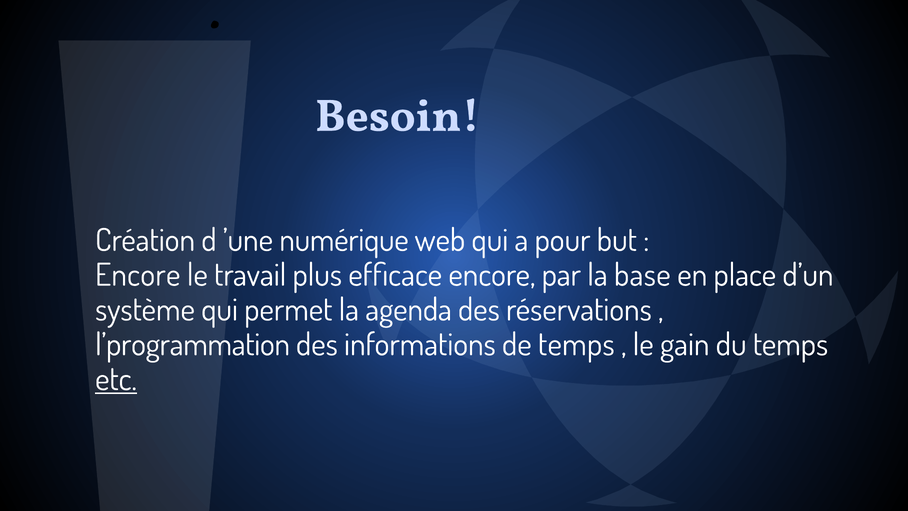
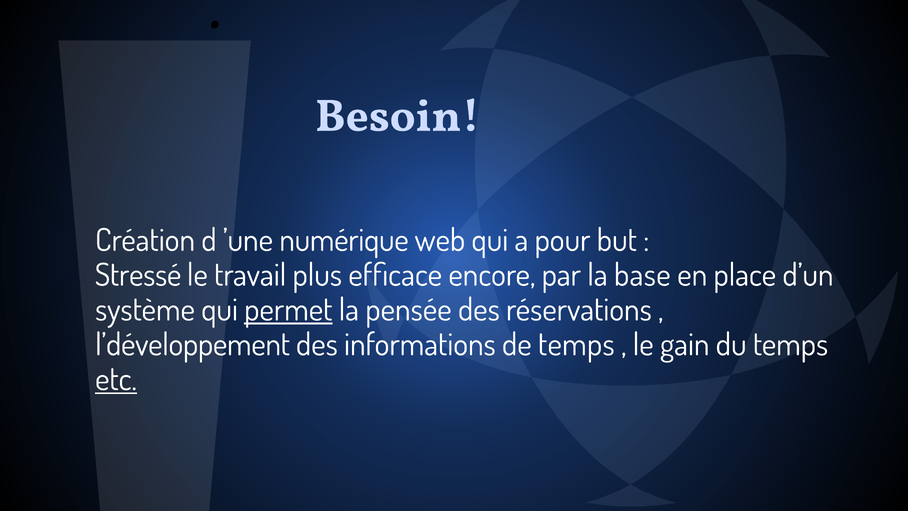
Encore: Encore -> Stressé (138, 275)
permet underline: none -> present (288, 310)
agenda: agenda -> pensée (408, 310)
l’programmation: l’programmation -> l’développement (193, 345)
